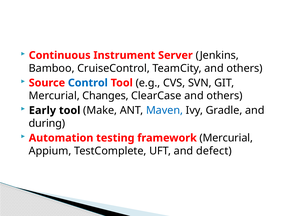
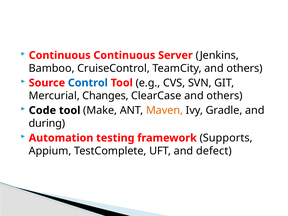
Continuous Instrument: Instrument -> Continuous (124, 55)
Early: Early -> Code (42, 110)
Maven colour: blue -> orange (165, 110)
framework Mercurial: Mercurial -> Supports (226, 138)
